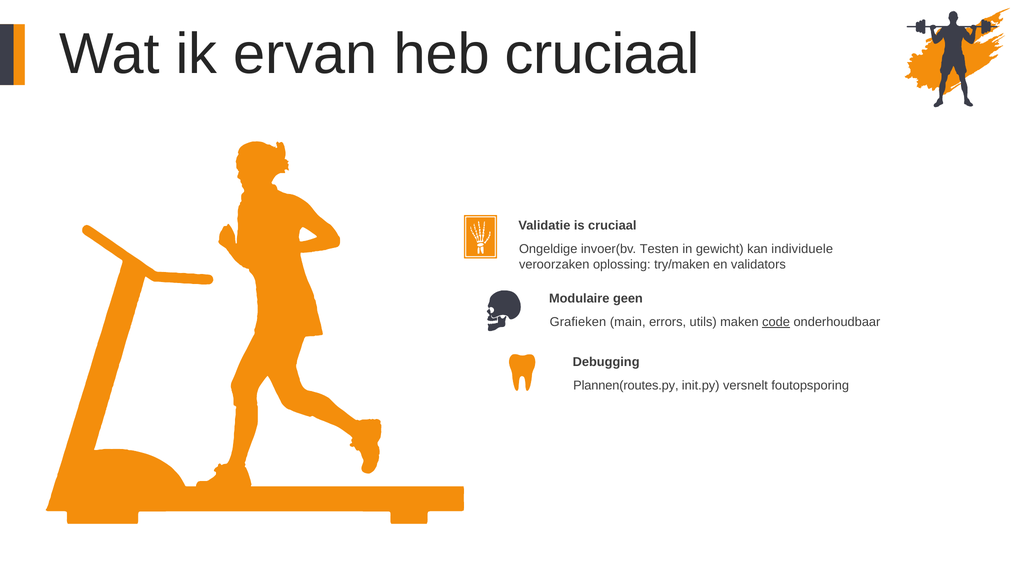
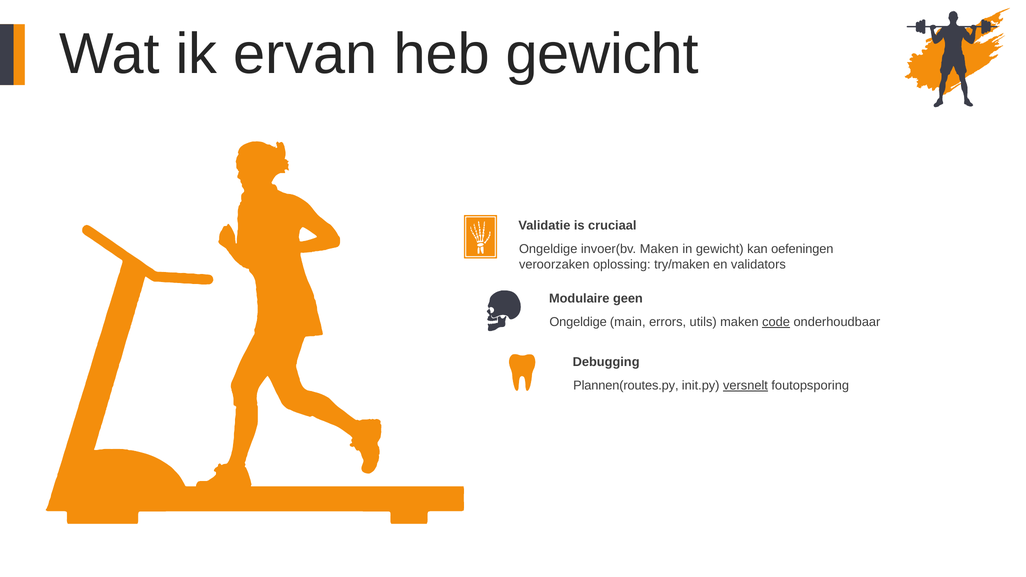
heb cruciaal: cruciaal -> gewicht (602, 54)
invoer(bv Testen: Testen -> Maken (659, 249)
individuele: individuele -> oefeningen (802, 249)
Grafieken: Grafieken -> Ongeldige (578, 322)
versnelt underline: none -> present (745, 386)
